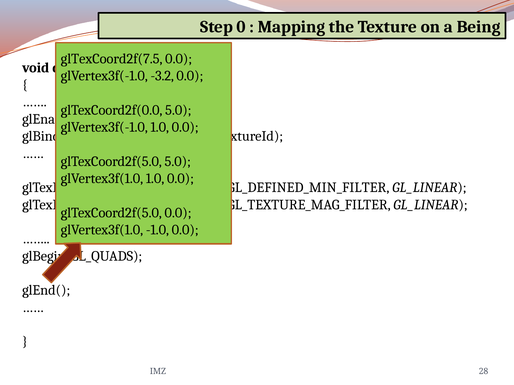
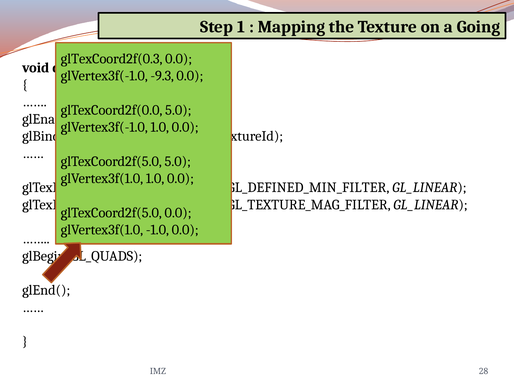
0: 0 -> 1 (241, 27)
Being: Being -> Going (478, 27)
glTexCoord2f(7.5: glTexCoord2f(7.5 -> glTexCoord2f(0.3 (112, 59)
-3.2: -3.2 -> -9.3 (162, 76)
